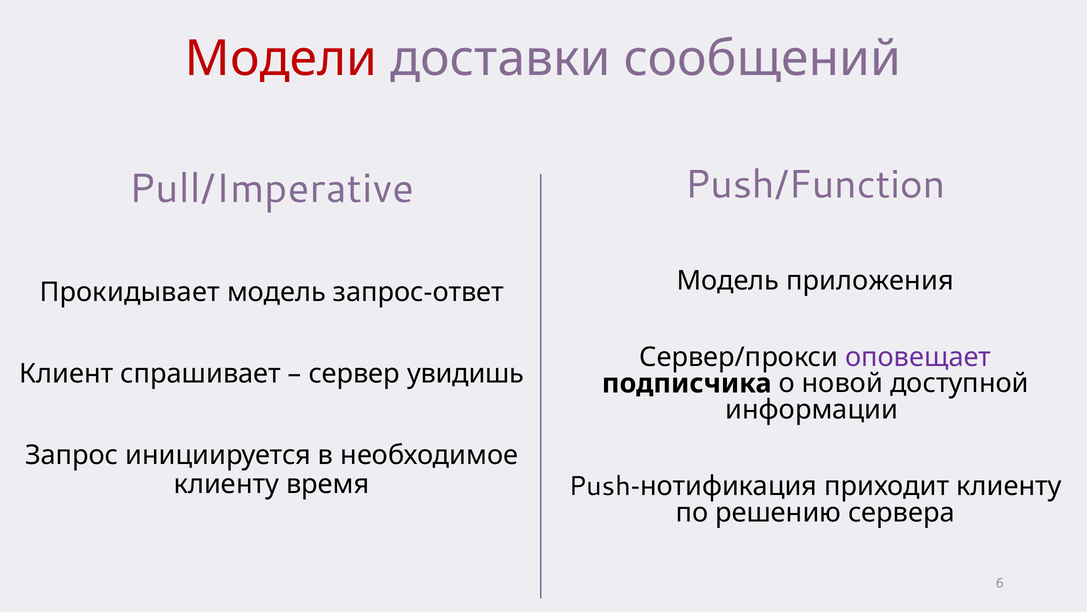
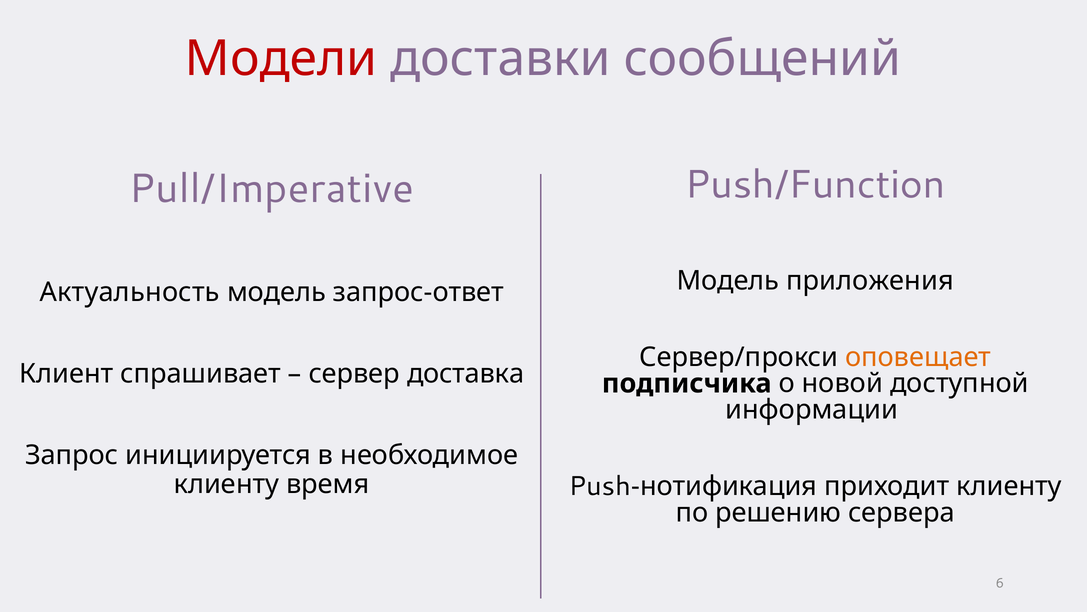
Прокидывает: Прокидывает -> Актуальность (130, 292)
оповещает colour: purple -> orange (918, 357)
увидишь: увидишь -> доставка (466, 373)
